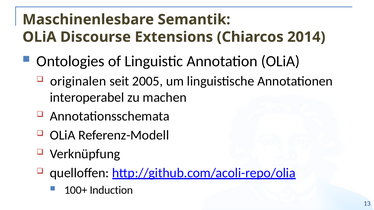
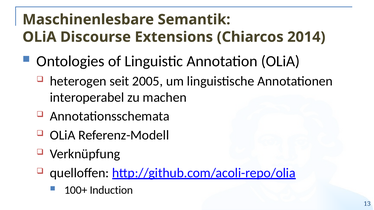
originalen: originalen -> heterogen (78, 81)
